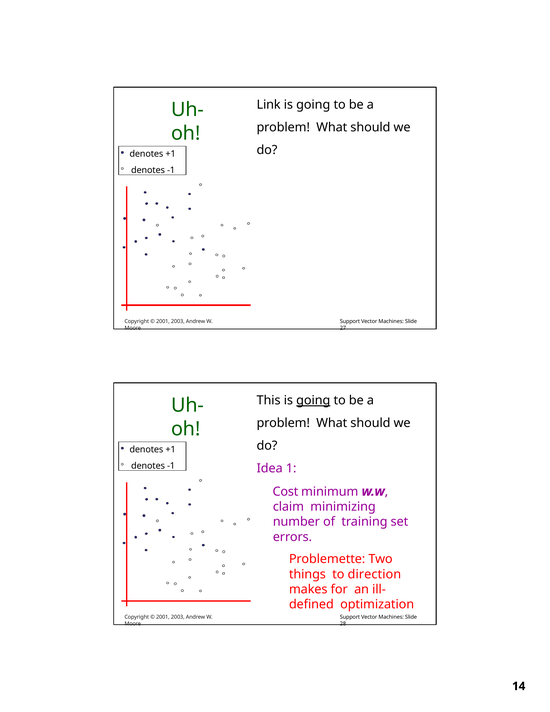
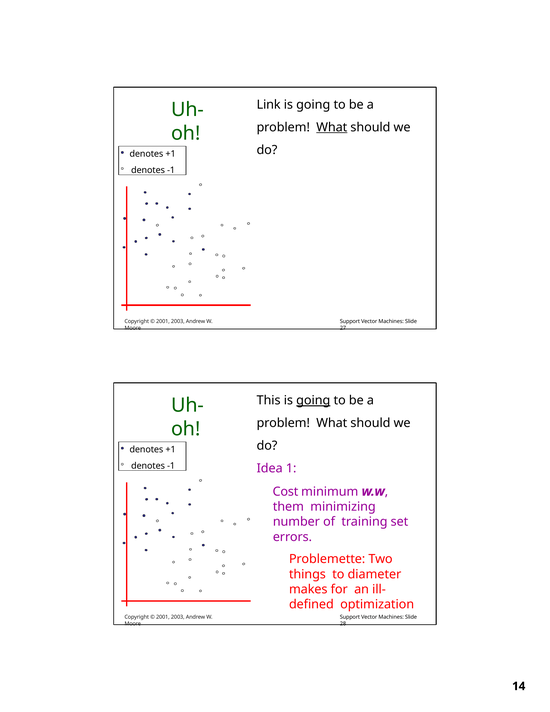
What underline: none -> present (332, 127)
claim: claim -> them (288, 507)
direction: direction -> diameter (374, 574)
